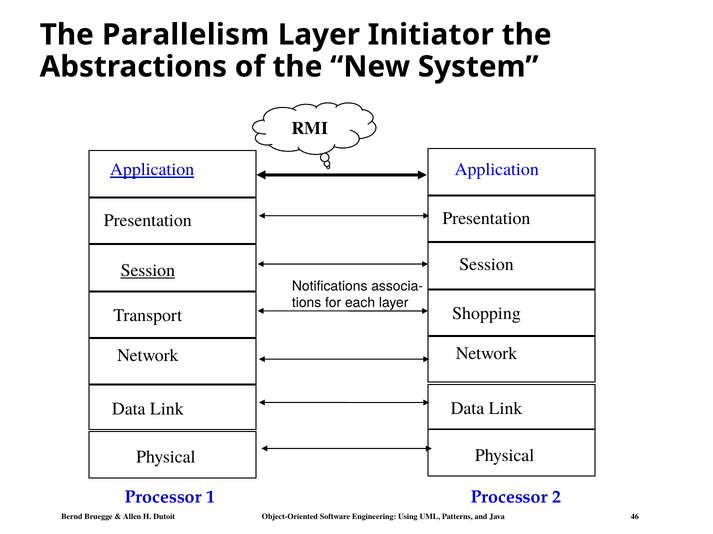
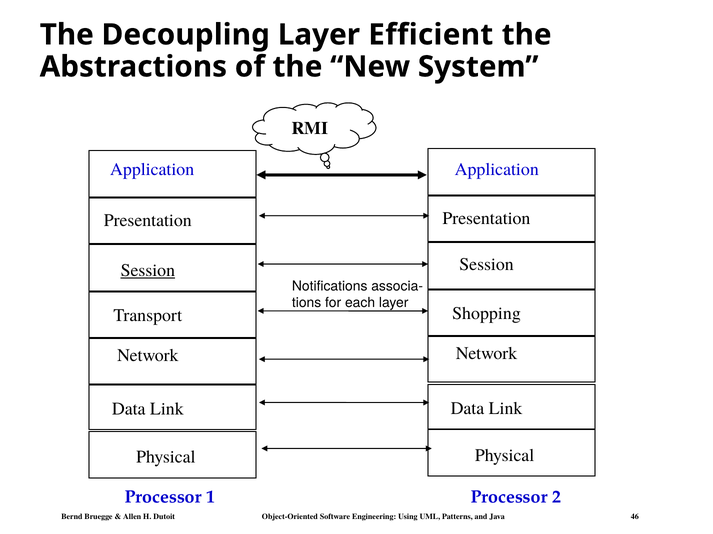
Parallelism: Parallelism -> Decoupling (186, 35)
Initiator: Initiator -> Efficient (431, 35)
Application underline: present -> none (152, 170)
